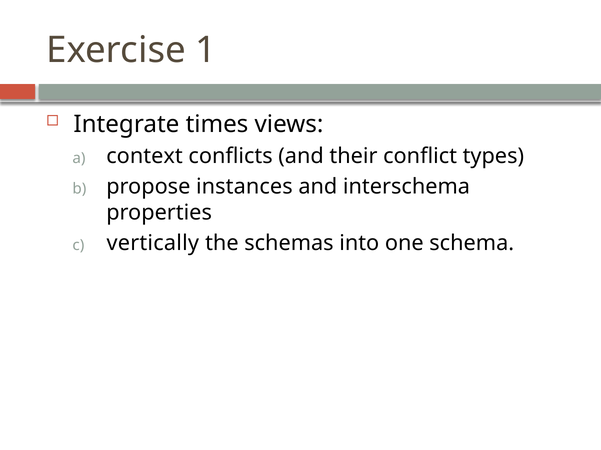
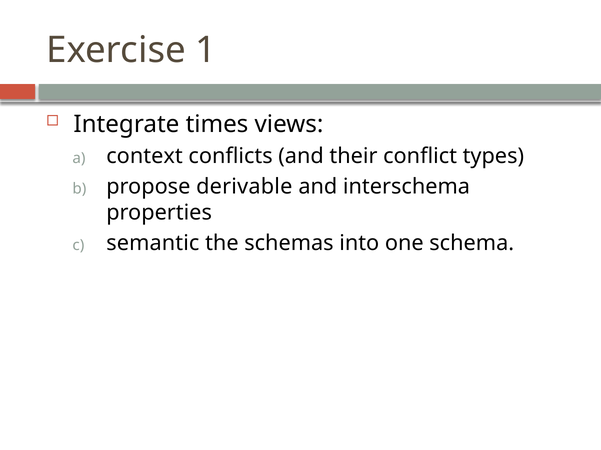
instances: instances -> derivable (244, 187)
vertically: vertically -> semantic (153, 244)
